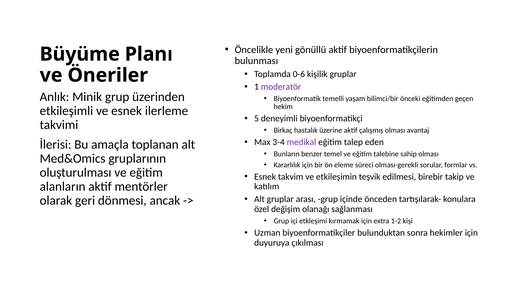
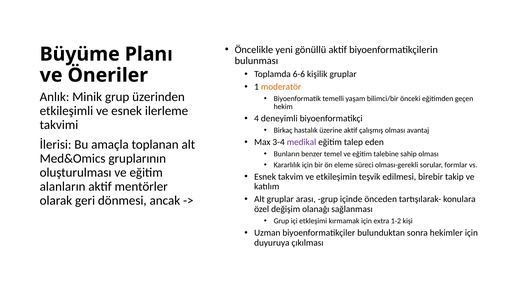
0-6: 0-6 -> 6-6 (299, 74)
moderatör colour: purple -> orange (281, 87)
5: 5 -> 4 (257, 118)
